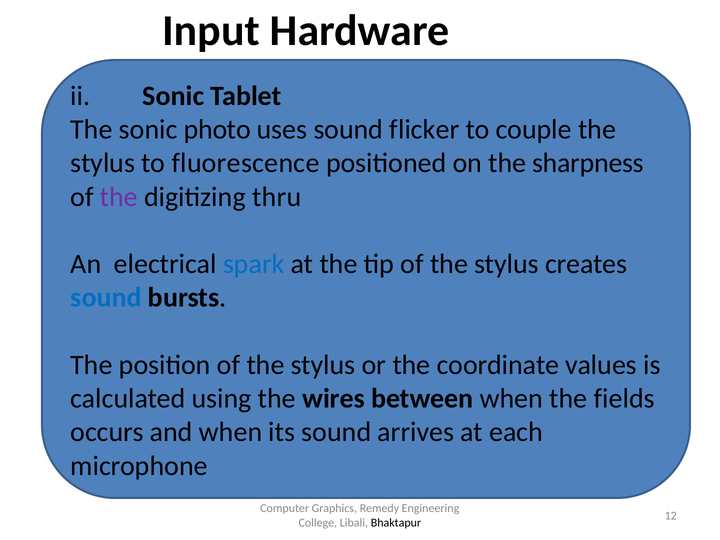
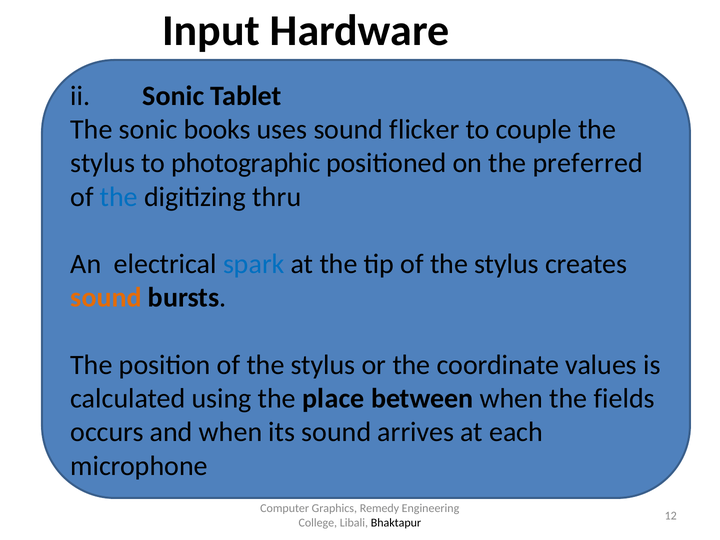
photo: photo -> books (217, 130)
fluorescence: fluorescence -> photographic (246, 163)
sharpness: sharpness -> preferred (588, 163)
the colour: purple -> blue (119, 197)
sound colour: blue -> orange (106, 298)
wires: wires -> place (333, 399)
